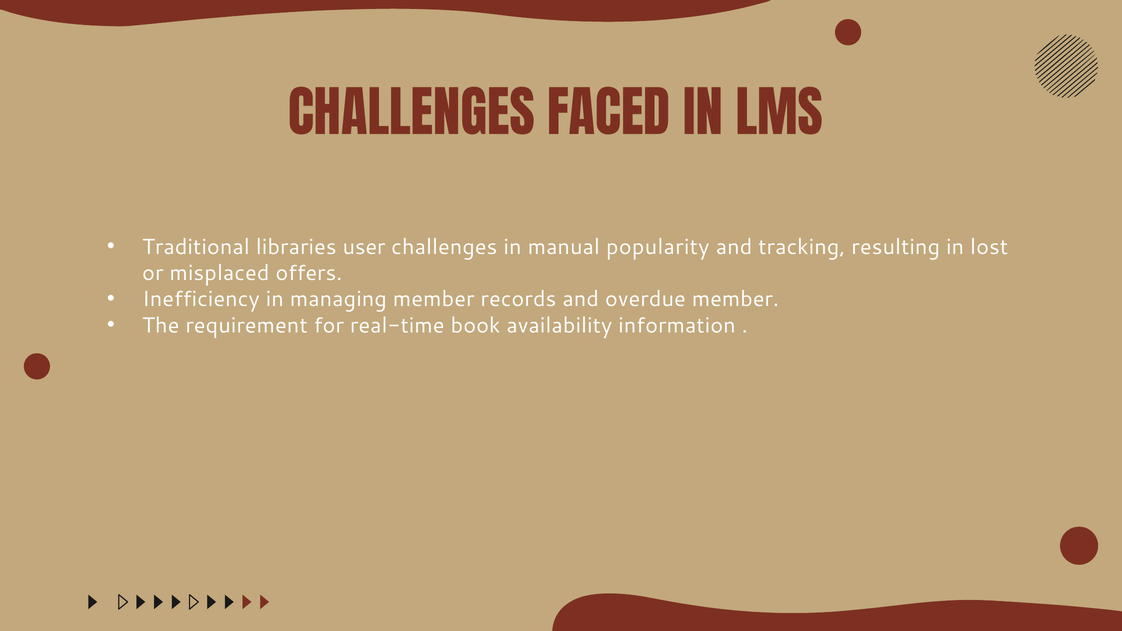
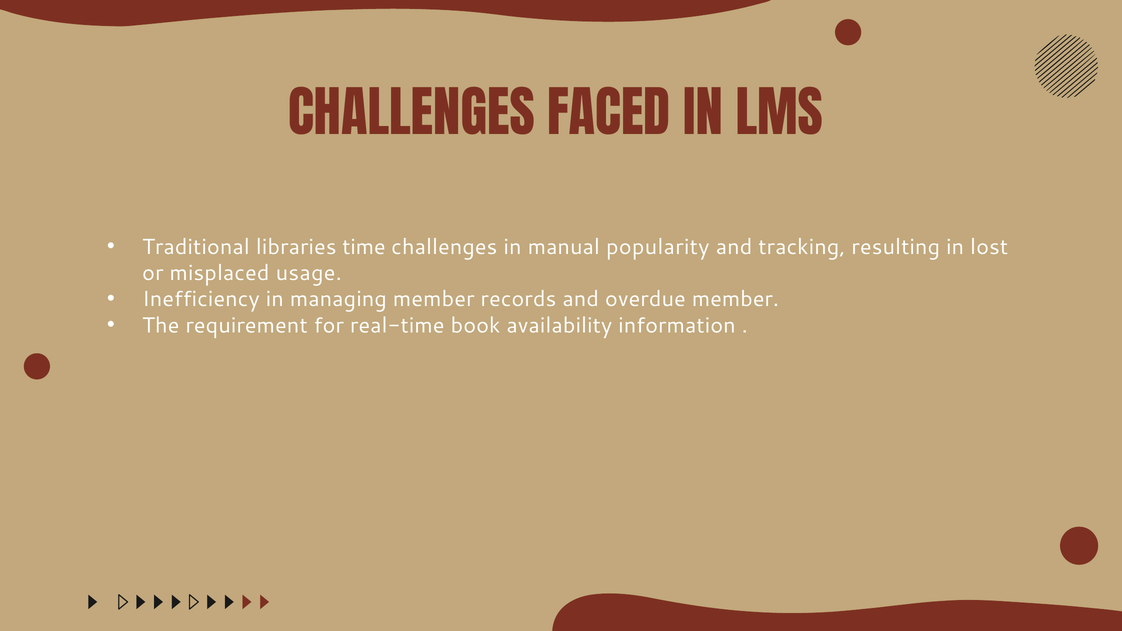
user: user -> time (364, 247)
offers: offers -> usage (309, 273)
